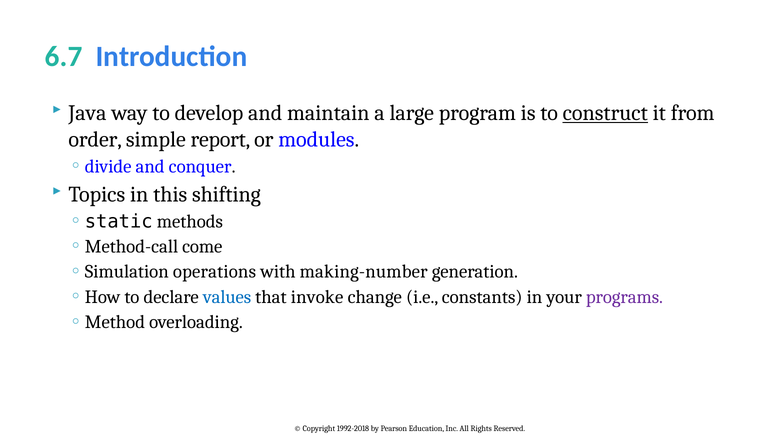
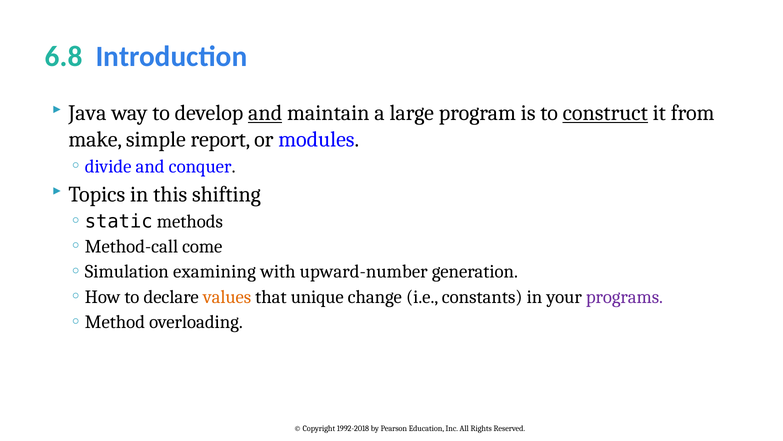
6.7: 6.7 -> 6.8 (64, 56)
and underline: none -> present (265, 113)
order: order -> make (95, 139)
operations: operations -> examining (214, 271)
making-number: making-number -> upward-number (364, 271)
values colour: blue -> orange (227, 296)
invoke: invoke -> unique (317, 296)
